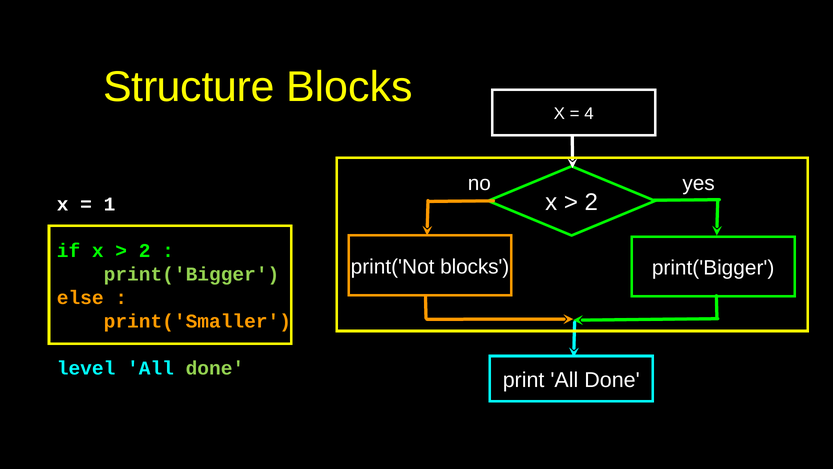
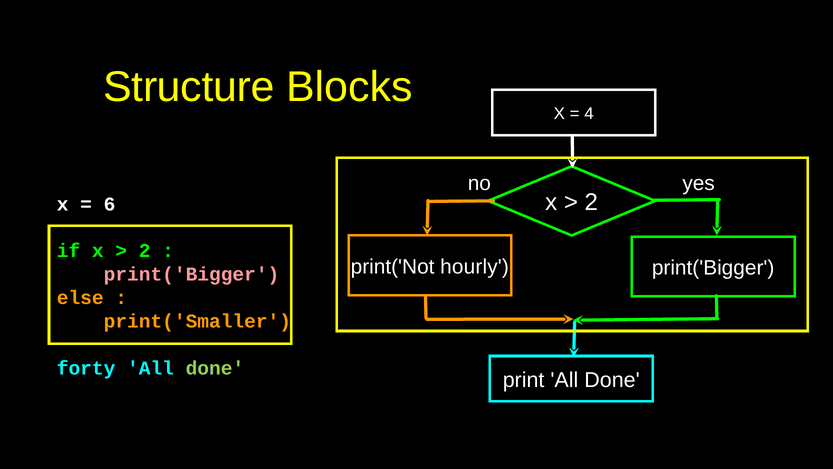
1: 1 -> 6 (110, 204)
print('Not blocks: blocks -> hourly (475, 266)
print('Bigger colour: light green -> pink (192, 274)
level: level -> forty (86, 368)
